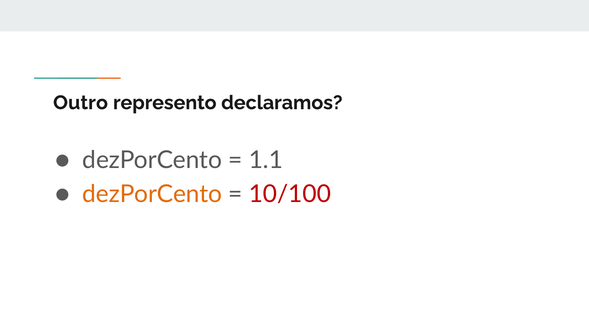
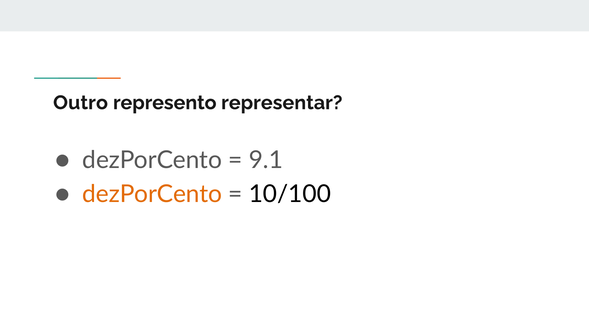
declaramos: declaramos -> representar (282, 103)
1.1: 1.1 -> 9.1 (266, 160)
10/100 colour: red -> black (290, 194)
